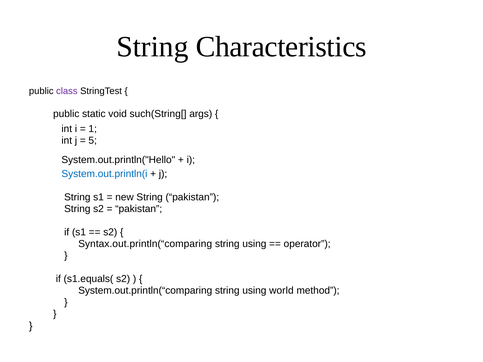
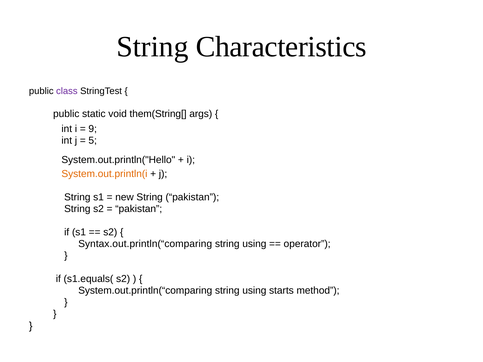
such(String[: such(String[ -> them(String[ (158, 114)
1: 1 -> 9 (93, 129)
System.out.println(i colour: blue -> orange (104, 174)
world: world -> starts (281, 291)
